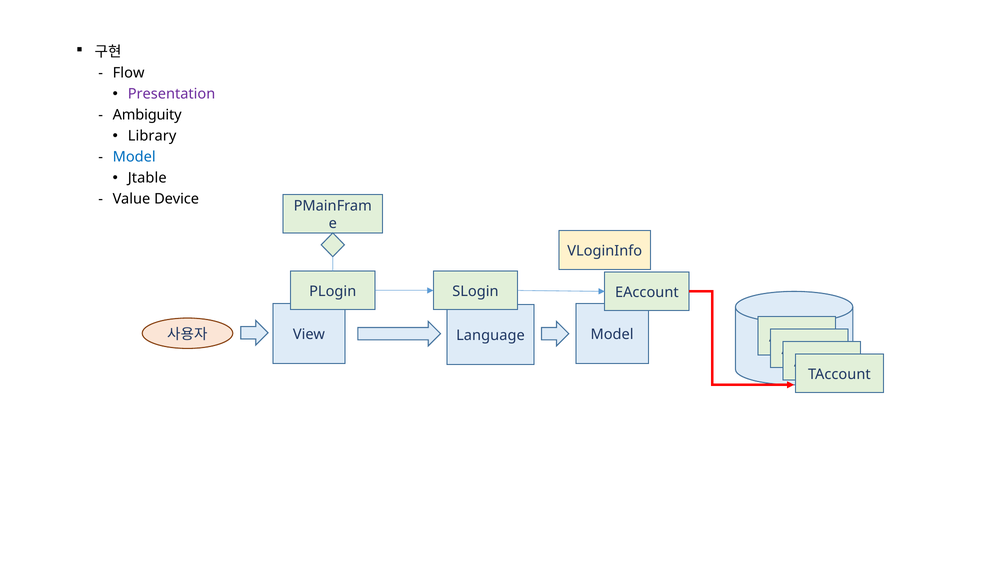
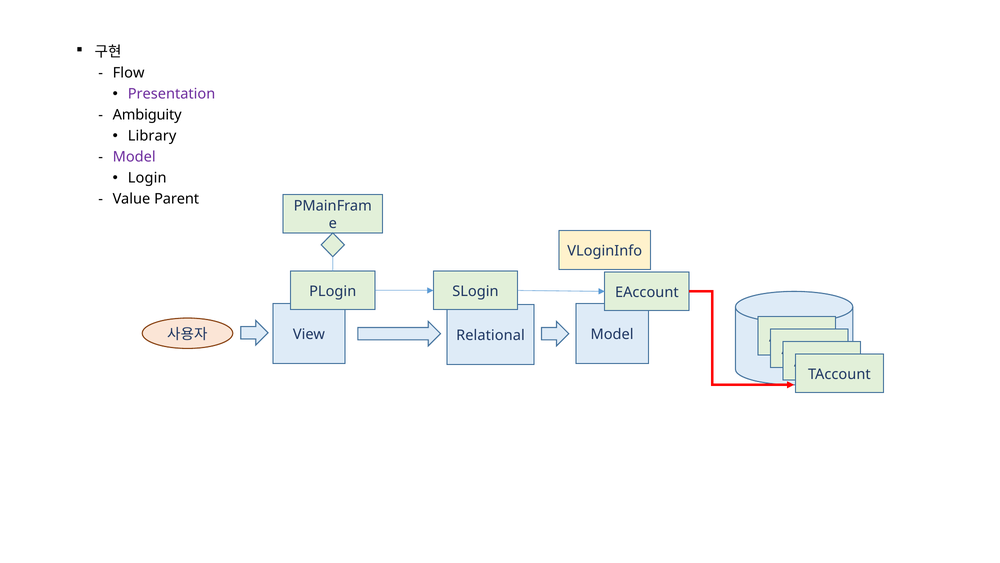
Model colour: blue -> purple (134, 157)
Jtable: Jtable -> Login (147, 178)
Device: Device -> Parent (177, 199)
Language: Language -> Relational (490, 335)
